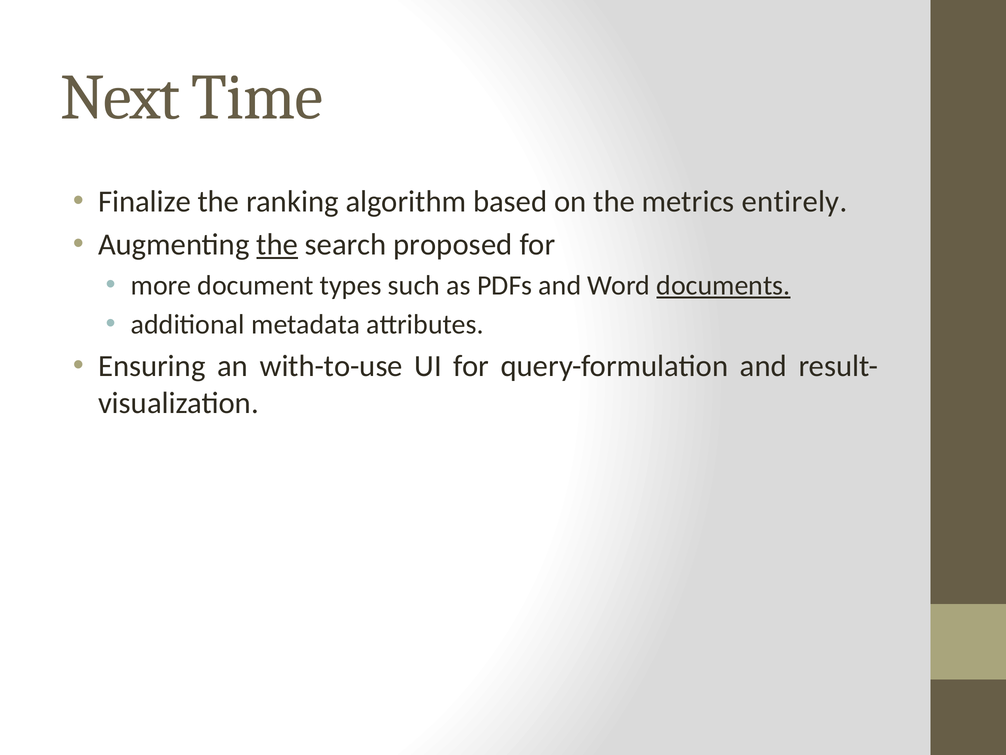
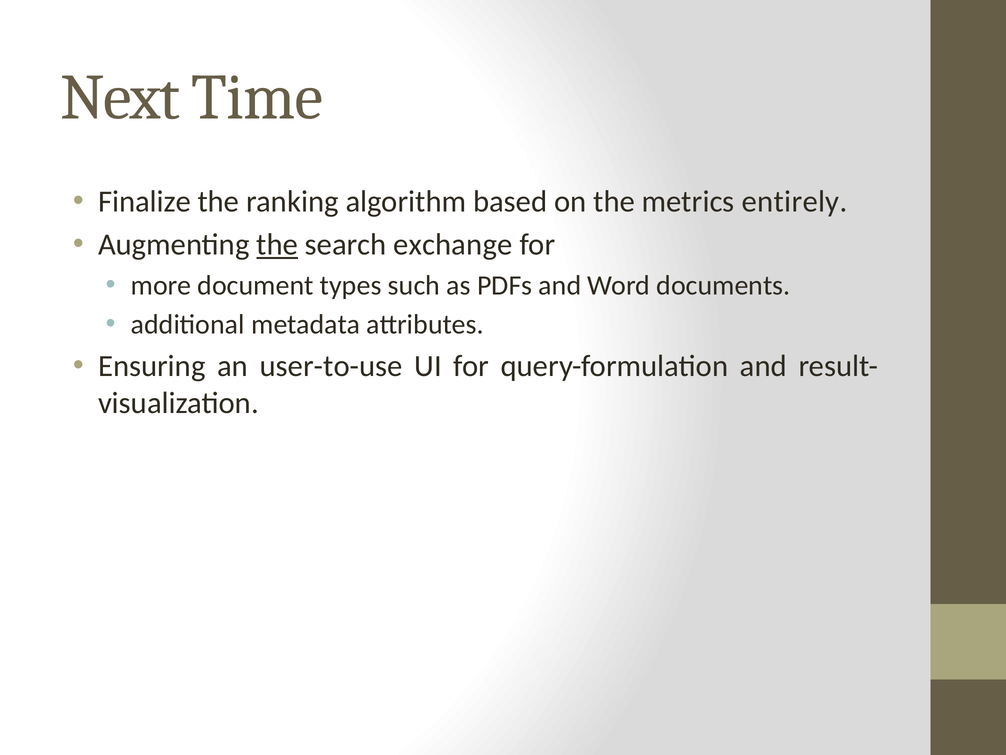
proposed: proposed -> exchange (453, 245)
documents underline: present -> none (723, 285)
with-to-use: with-to-use -> user-to-use (331, 366)
